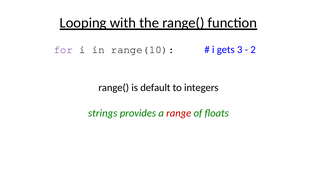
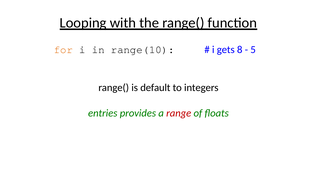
for colour: purple -> orange (63, 50)
3: 3 -> 8 (240, 50)
2: 2 -> 5 (253, 50)
strings: strings -> entries (103, 113)
